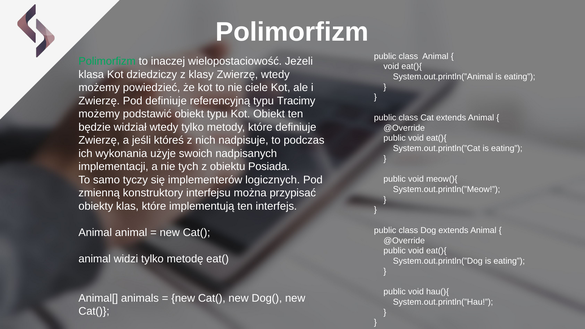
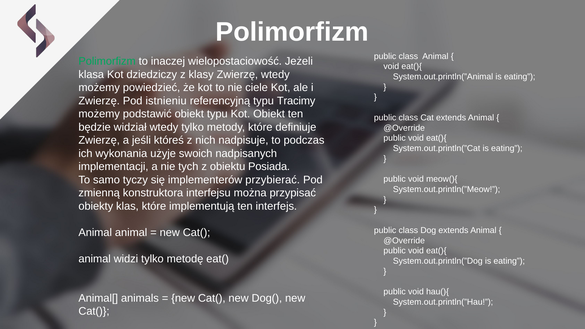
Pod definiuje: definiuje -> istnieniu (166, 101)
logicznych: logicznych -> przybierać (273, 180)
konstruktory: konstruktory -> konstruktora (153, 193)
